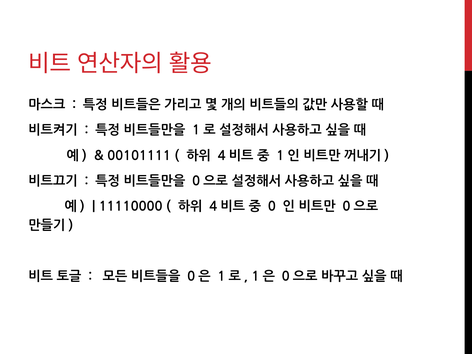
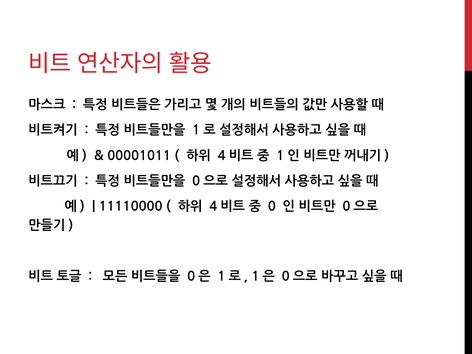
00101111: 00101111 -> 00001011 (139, 156)
